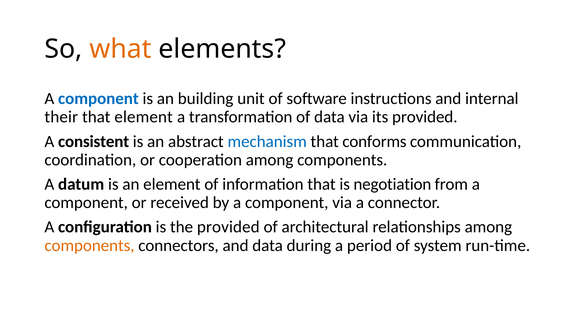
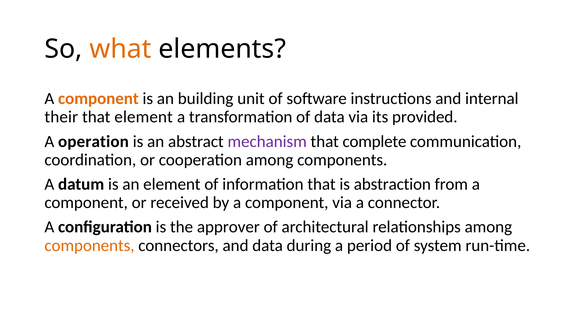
component colour: blue -> orange (98, 99)
consistent: consistent -> operation (93, 141)
mechanism colour: blue -> purple (267, 141)
conforms: conforms -> complete (374, 141)
negotiation: negotiation -> abstraction (392, 184)
the provided: provided -> approver (228, 227)
